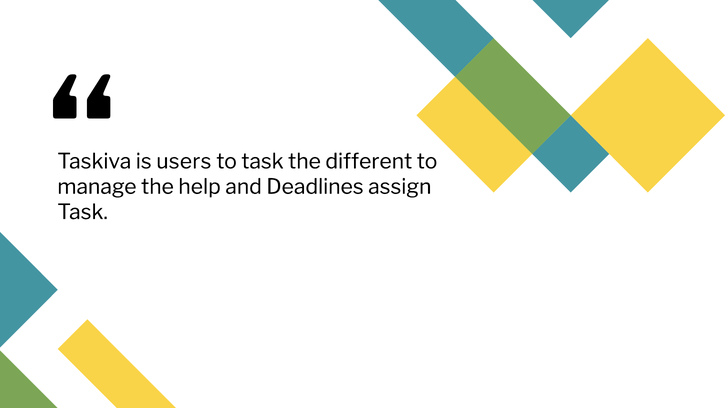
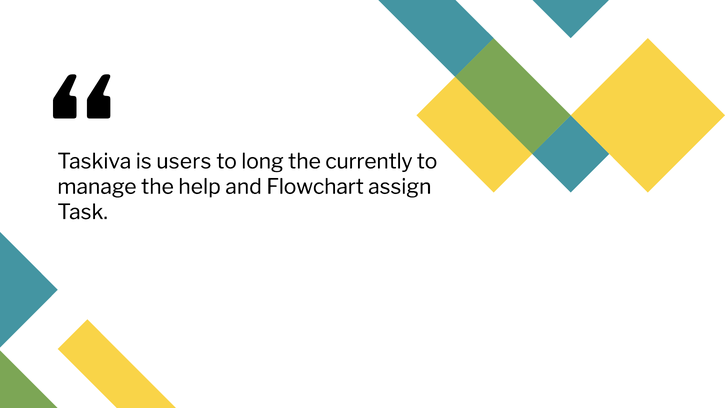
to task: task -> long (262, 161)
different: different -> currently (369, 161)
Deadlines: Deadlines -> Flowchart (315, 187)
